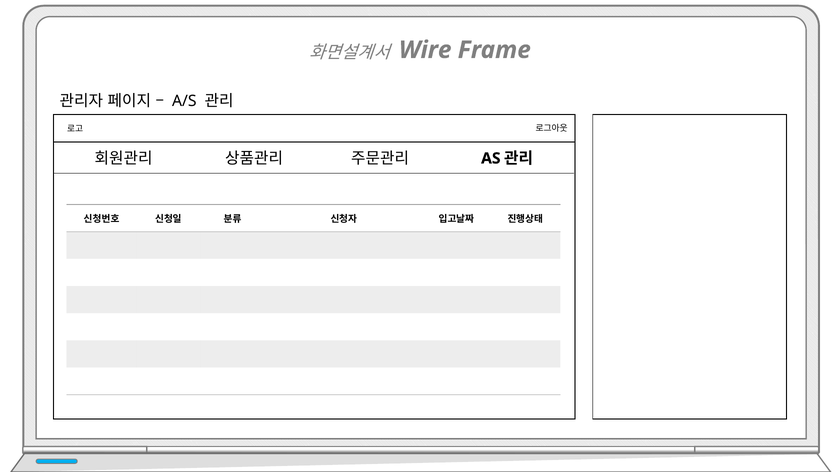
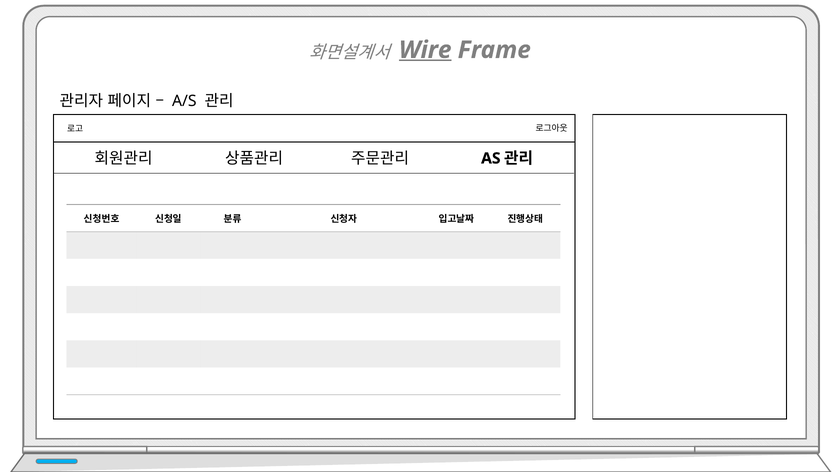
Wire underline: none -> present (425, 50)
